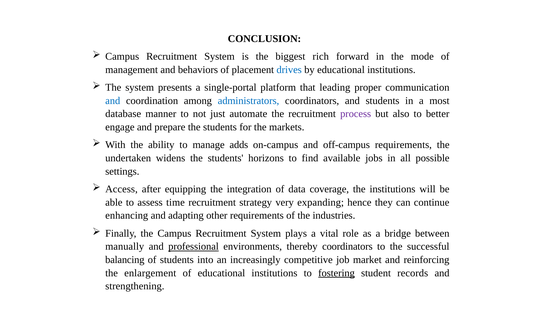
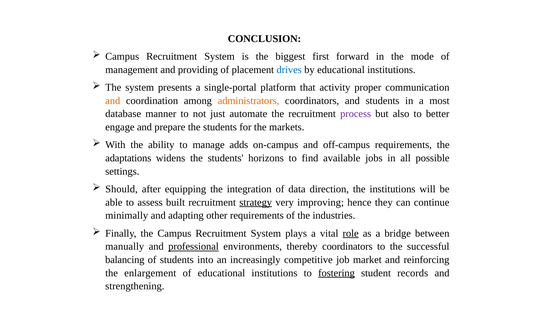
rich: rich -> first (321, 57)
behaviors: behaviors -> providing (198, 70)
leading: leading -> activity (335, 88)
and colour: blue -> orange (113, 101)
administrators colour: blue -> orange (249, 101)
undertaken: undertaken -> adaptations (128, 158)
Access: Access -> Should (122, 189)
coverage: coverage -> direction (329, 189)
time: time -> built (176, 203)
strategy underline: none -> present (256, 203)
expanding: expanding -> improving (321, 203)
enhancing: enhancing -> minimally (127, 216)
role underline: none -> present (351, 234)
